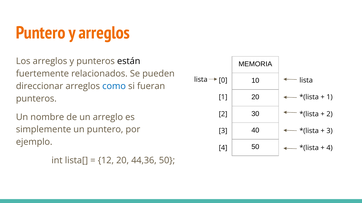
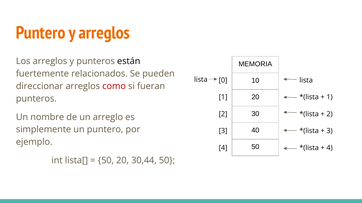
como colour: blue -> red (114, 86)
12: 12 -> 50 (106, 161)
44,36: 44,36 -> 30,44 (144, 161)
